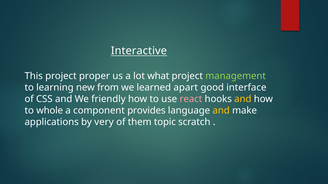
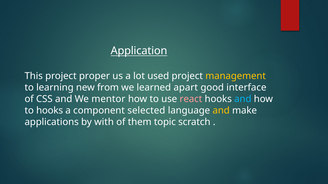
Interactive: Interactive -> Application (139, 51)
what: what -> used (158, 76)
management colour: light green -> yellow (236, 76)
friendly: friendly -> mentor (108, 99)
and colour: yellow -> light blue (243, 99)
to whole: whole -> hooks (50, 111)
provides: provides -> selected (146, 111)
very: very -> with (104, 122)
